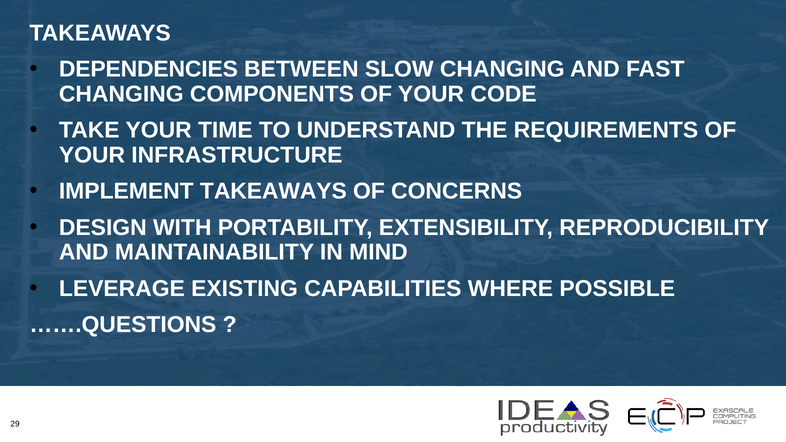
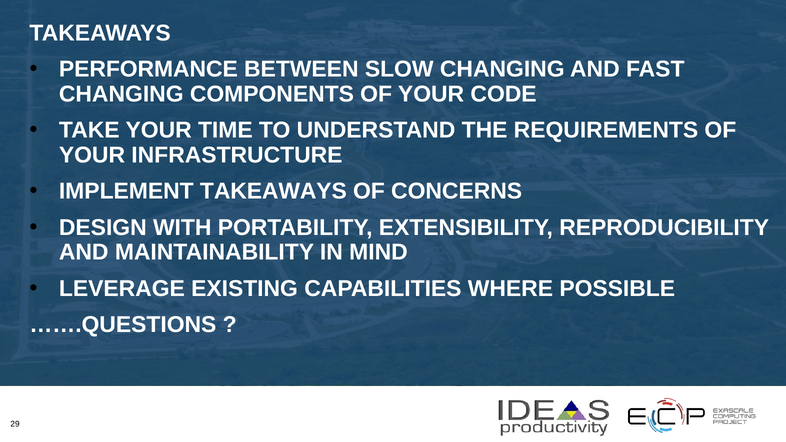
DEPENDENCIES: DEPENDENCIES -> PERFORMANCE (148, 69)
